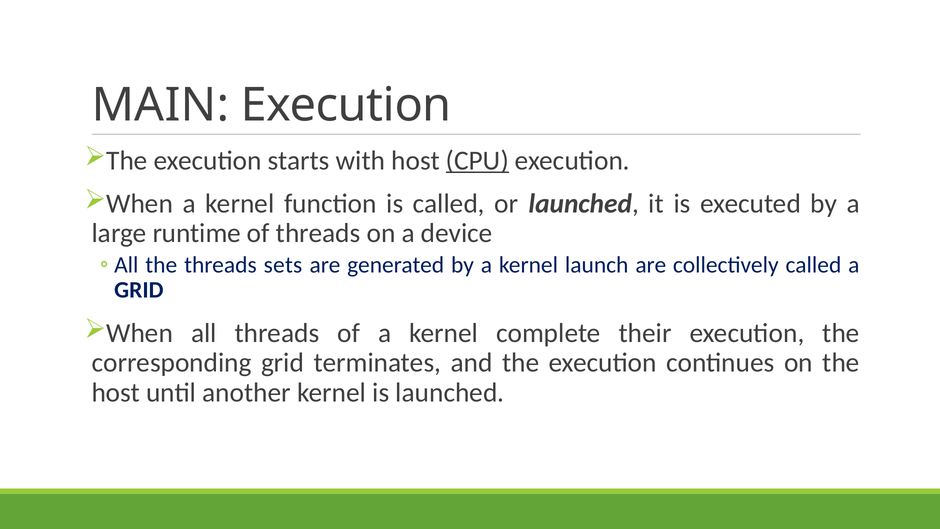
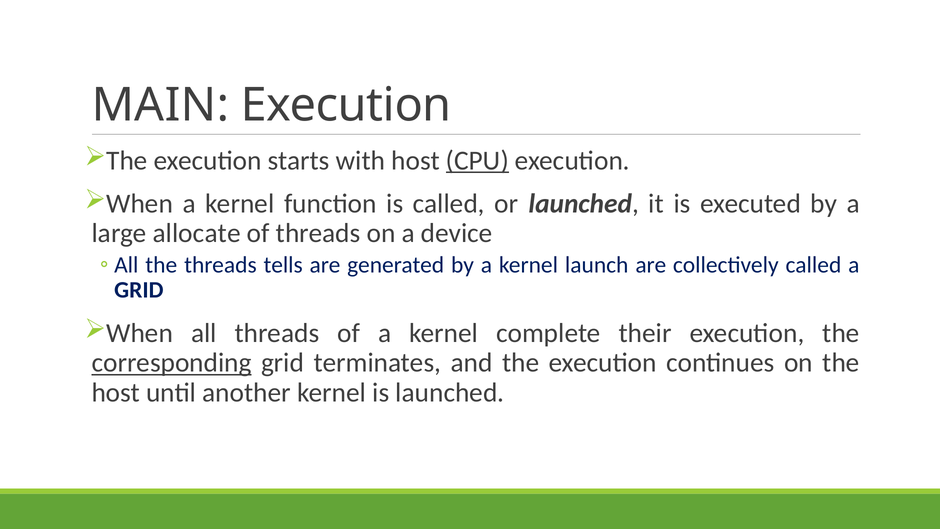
runtime: runtime -> allocate (197, 233)
sets: sets -> tells (283, 265)
corresponding underline: none -> present (172, 363)
